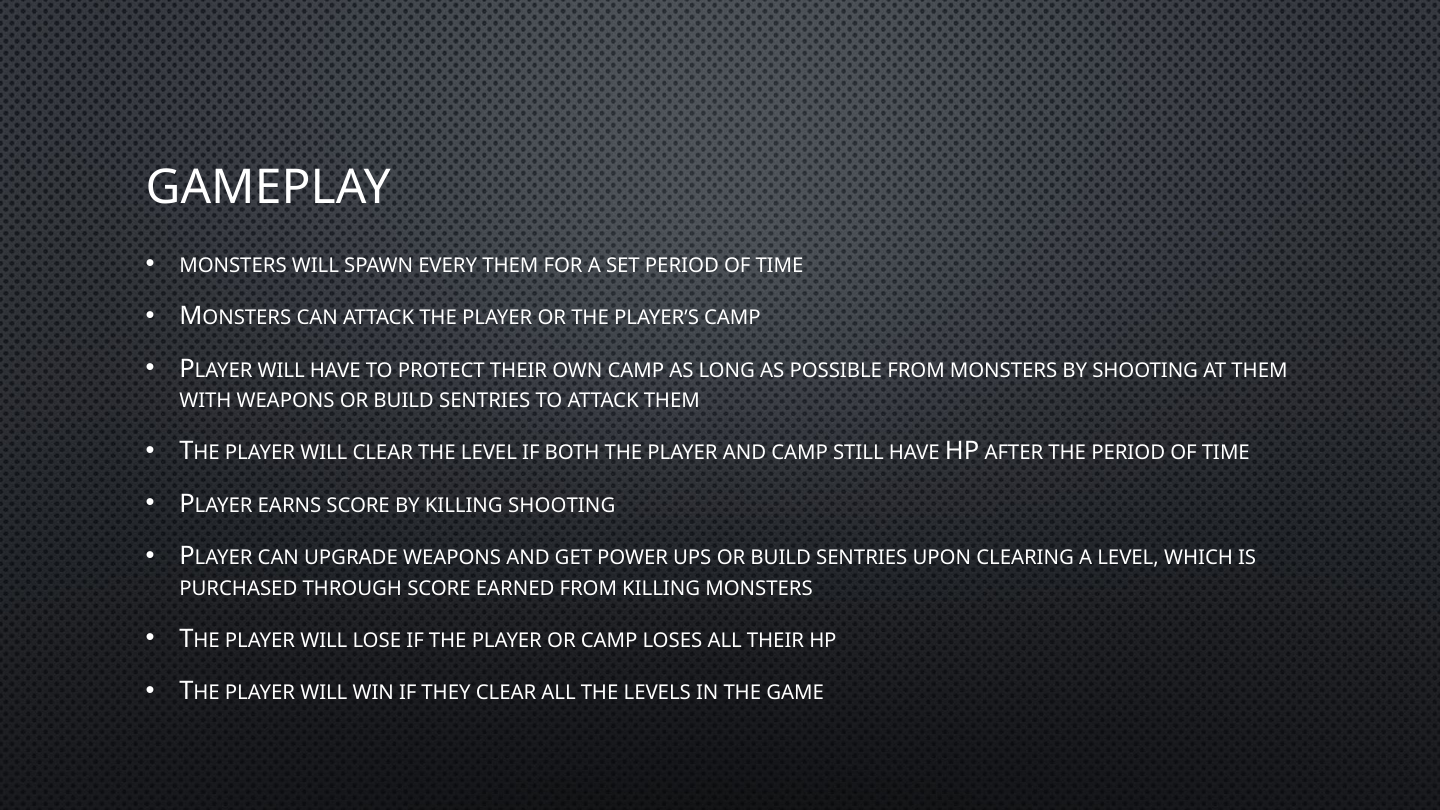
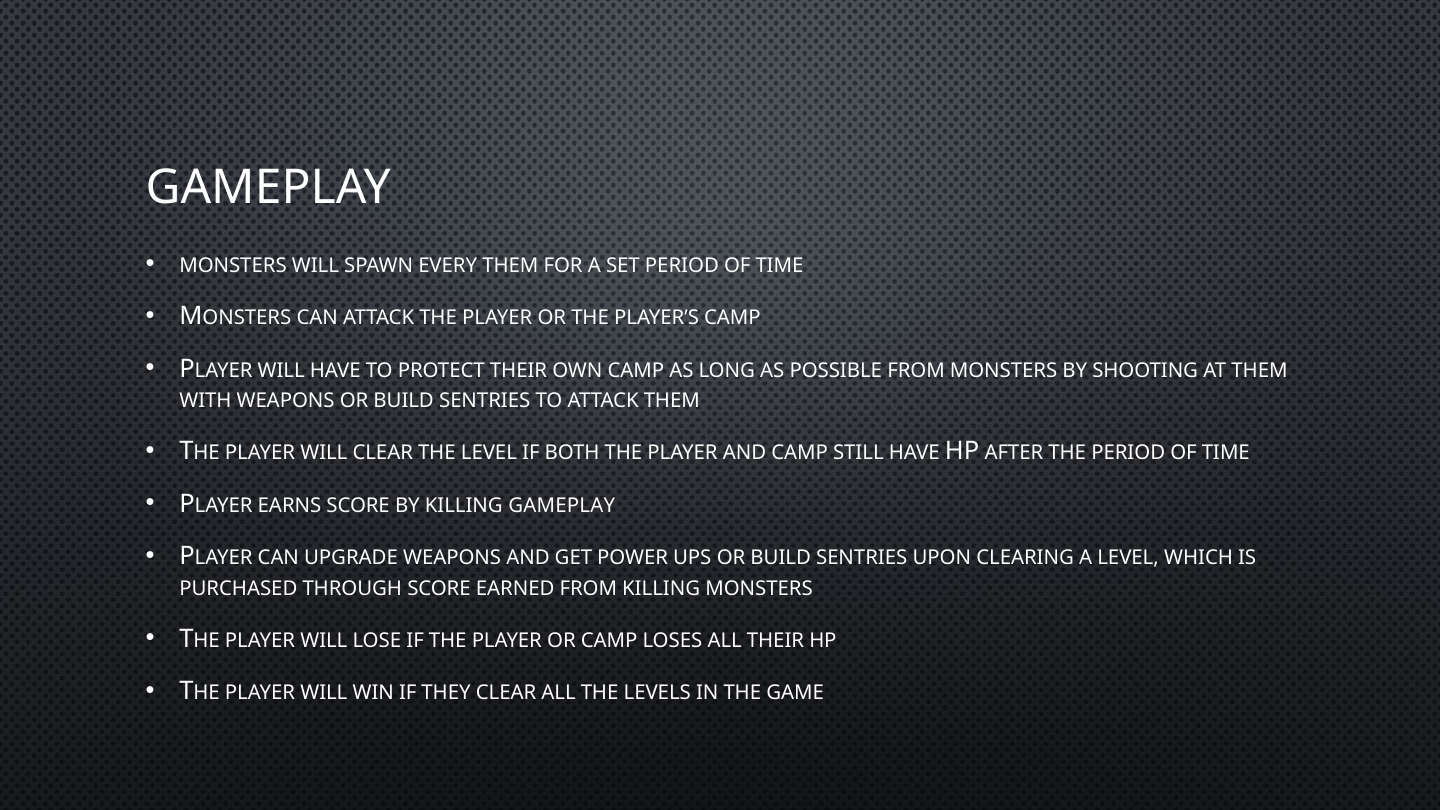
KILLING SHOOTING: SHOOTING -> GAMEPLAY (562, 505)
